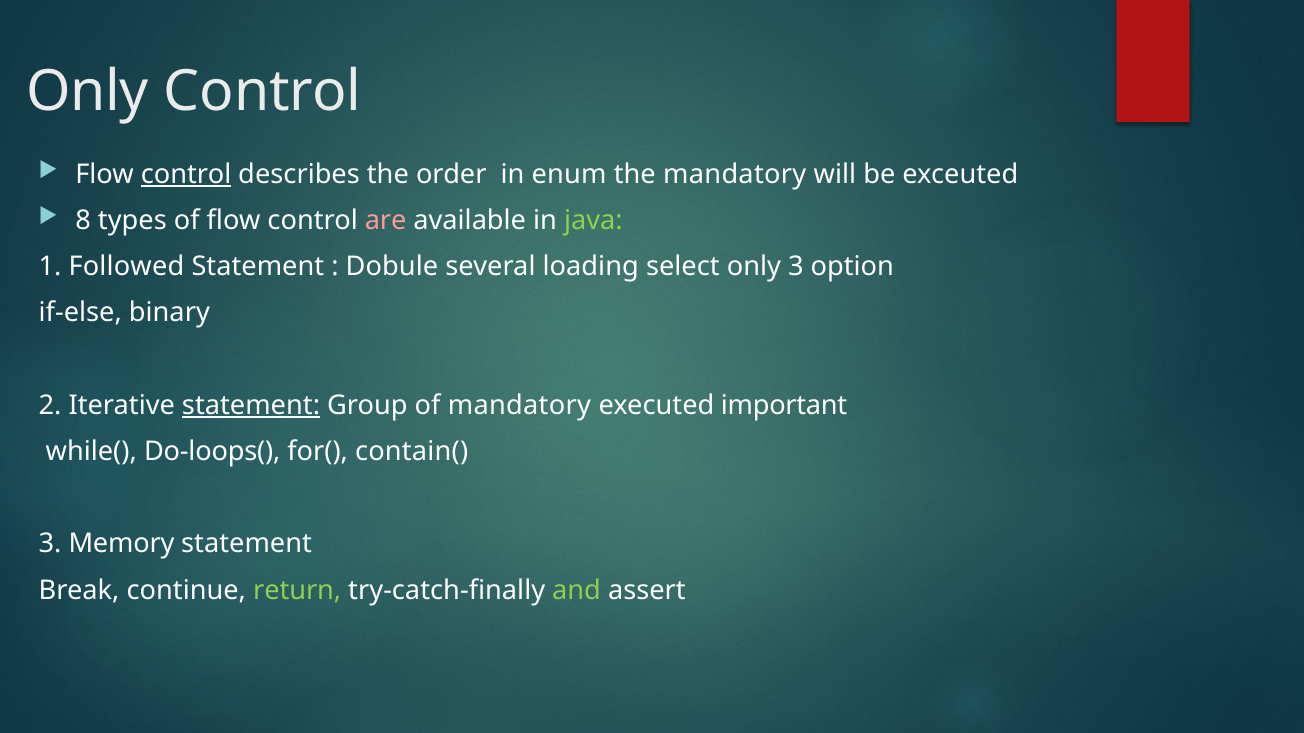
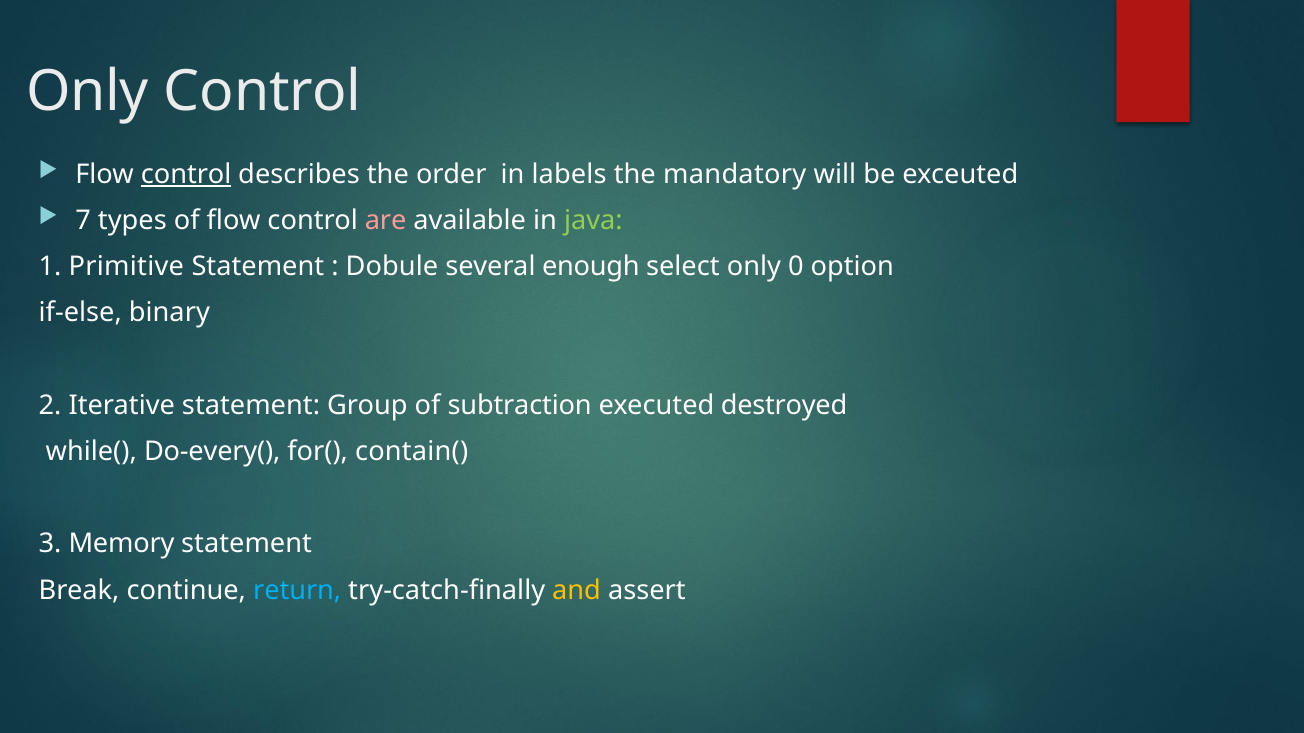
enum: enum -> labels (569, 175)
8: 8 -> 7 (83, 221)
Followed: Followed -> Primitive (126, 267)
loading: loading -> enough (591, 267)
only 3: 3 -> 0 (796, 267)
statement underline: present -> none (251, 406)
of mandatory: mandatory -> subtraction (520, 406)
important: important -> destroyed (784, 406)
Do-loops(: Do-loops( -> Do-every( (212, 452)
return colour: light green -> light blue (297, 590)
and colour: light green -> yellow (577, 590)
